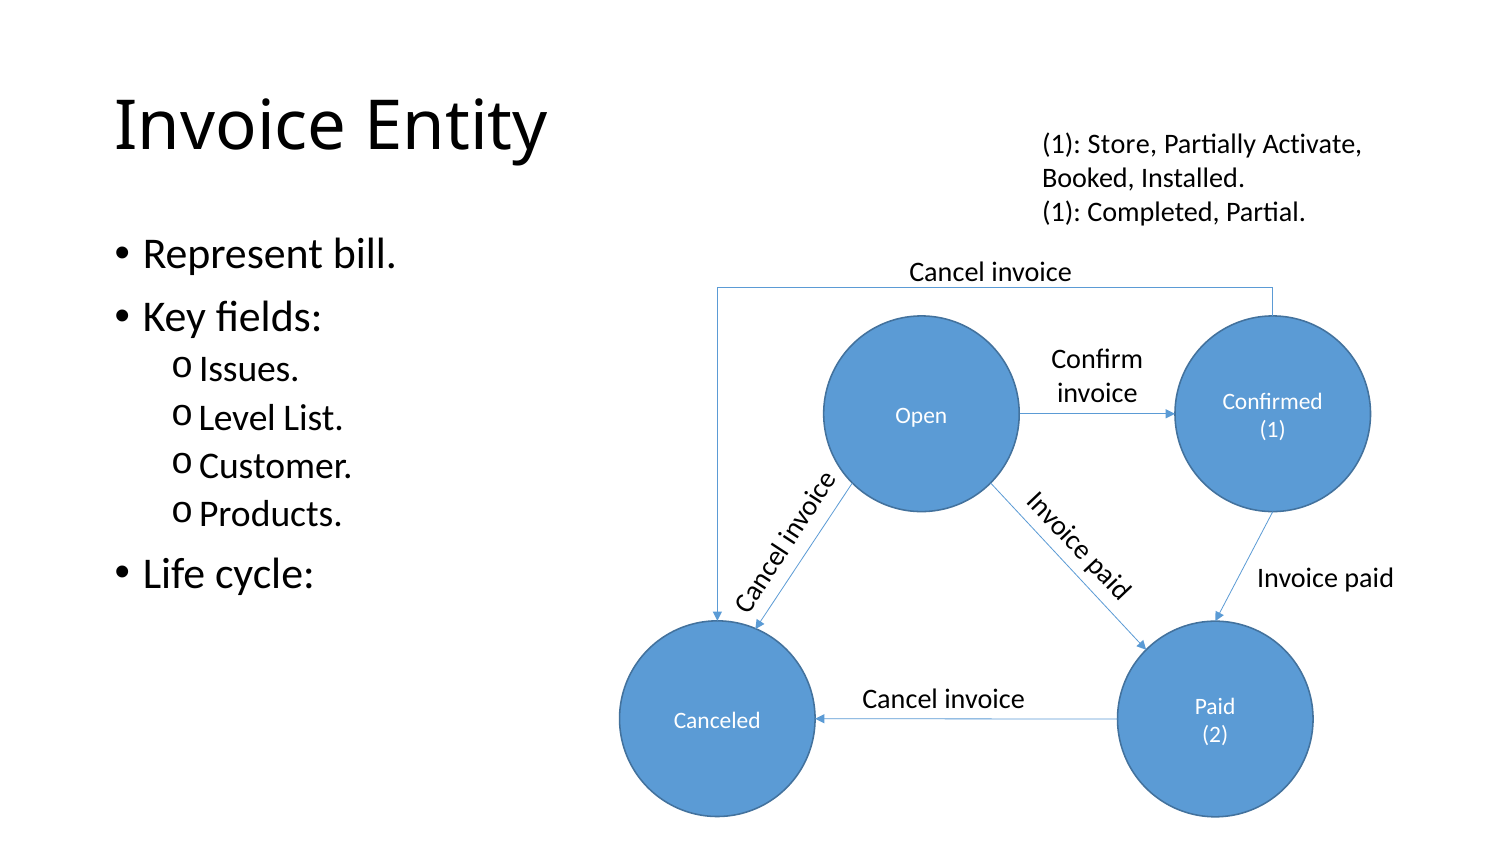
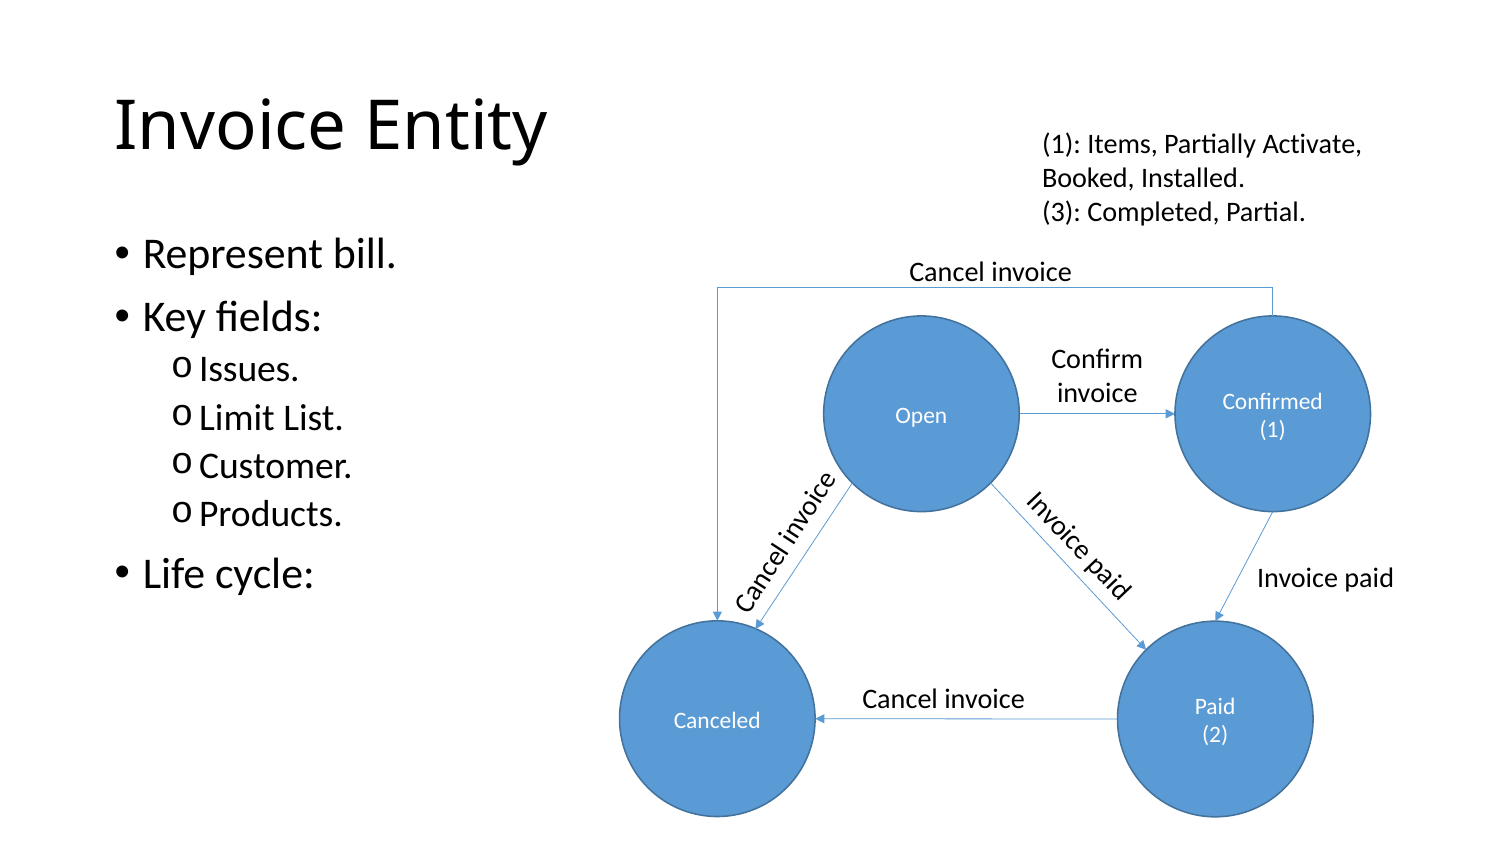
Store: Store -> Items (1123, 144)
1: 1 -> 3 (1061, 212)
Level: Level -> Limit (237, 417)
